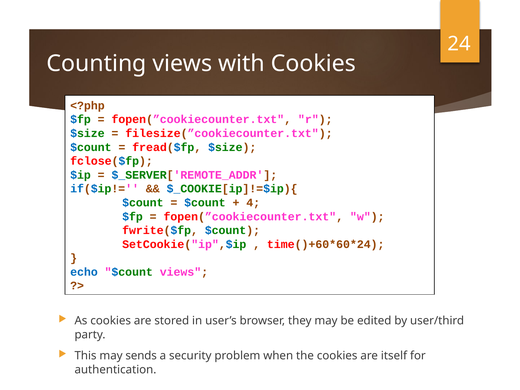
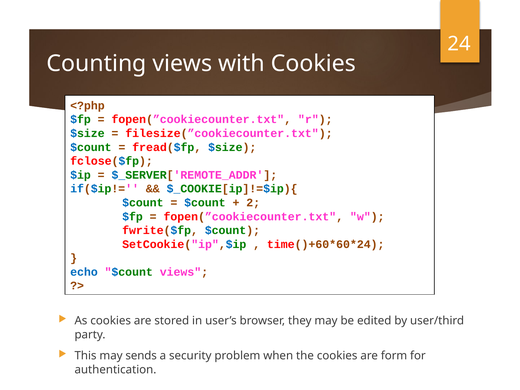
4: 4 -> 2 (253, 203)
itself: itself -> form (394, 356)
